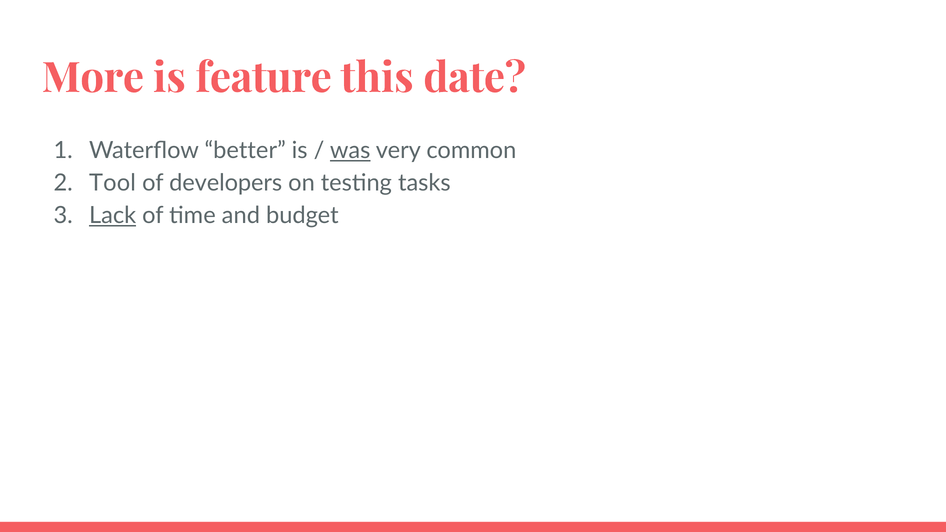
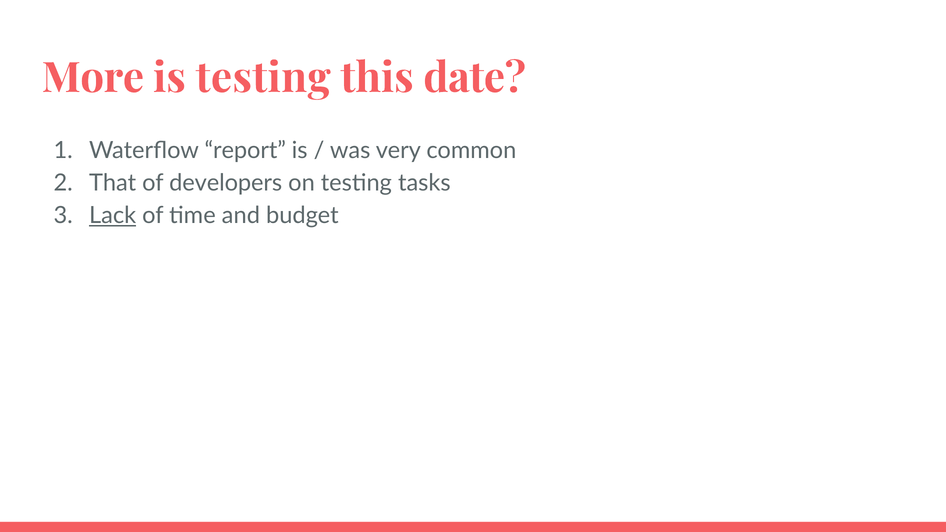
is feature: feature -> testing (263, 78)
better: better -> report (245, 150)
was underline: present -> none (350, 150)
Tool: Tool -> That (113, 183)
